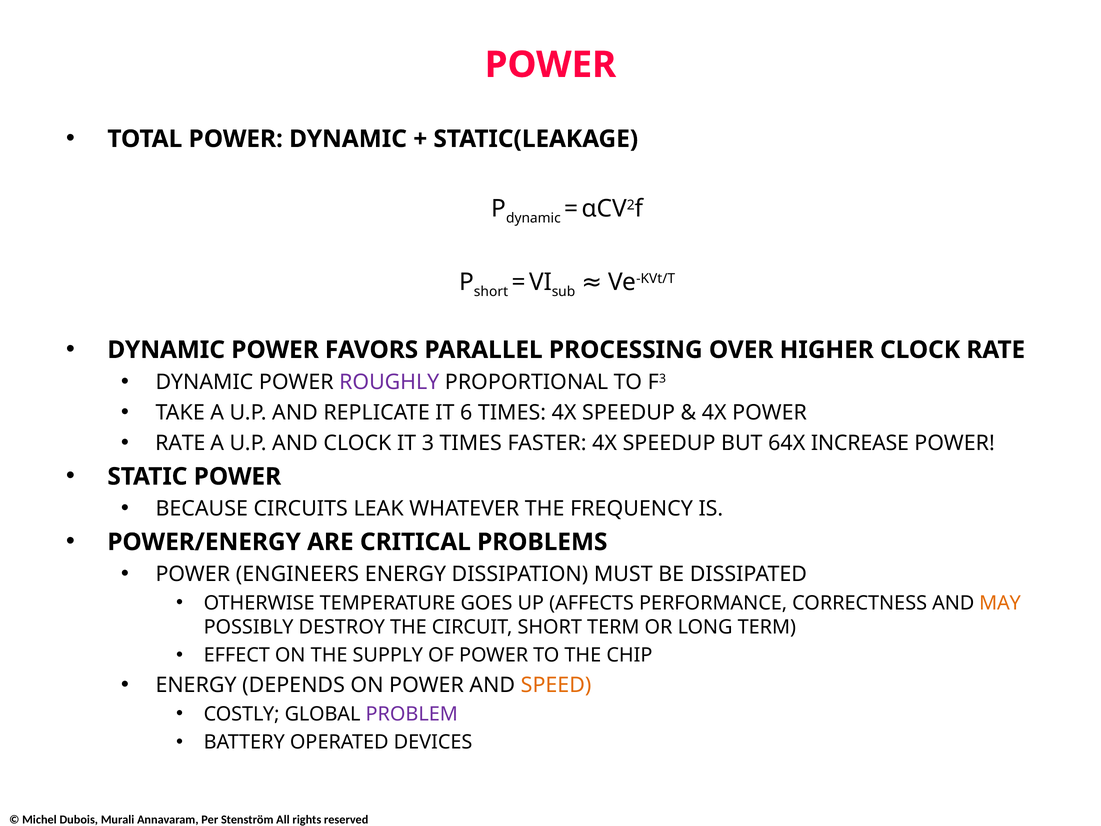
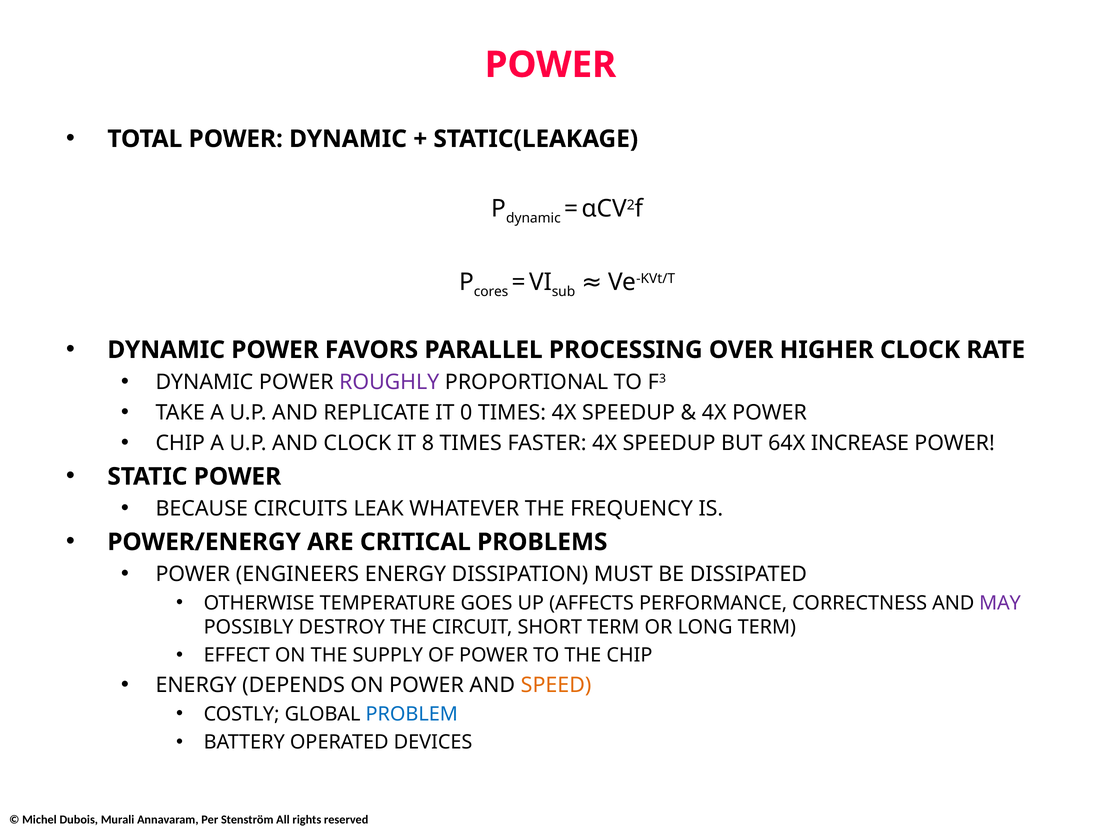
short: short -> cores (491, 291)
6: 6 -> 0 (466, 413)
RATE: RATE -> CHIP (180, 443)
3: 3 -> 8 (428, 443)
MAY colour: orange -> purple (1000, 603)
PROBLEM colour: purple -> blue (412, 714)
